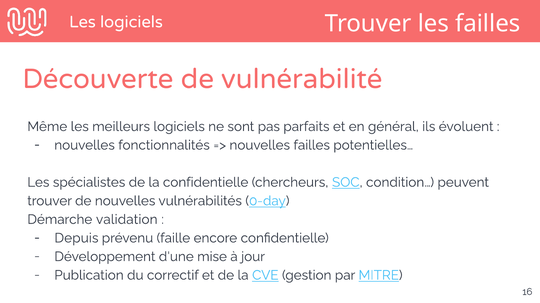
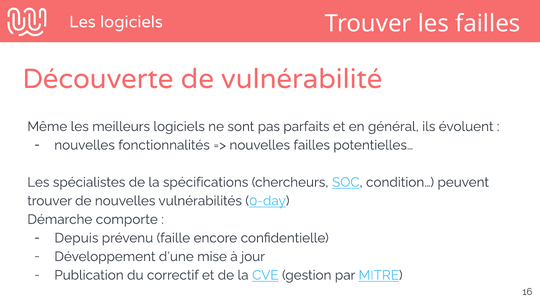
la confidentielle: confidentielle -> spécifications (206, 183)
validation: validation -> comporte (127, 220)
